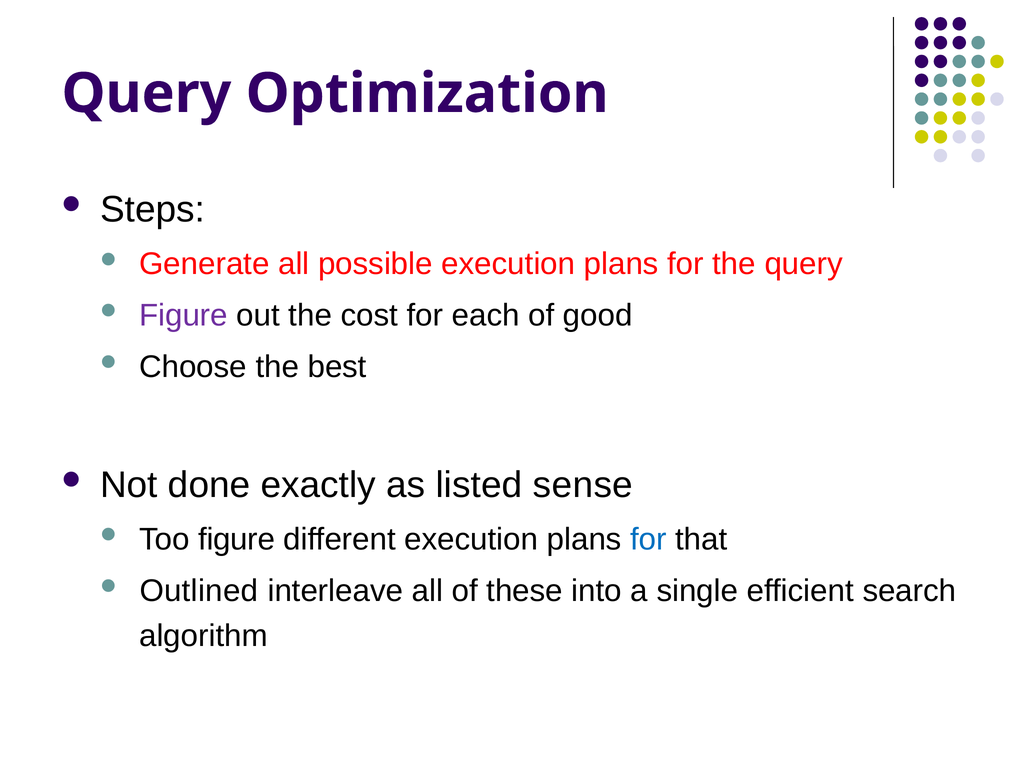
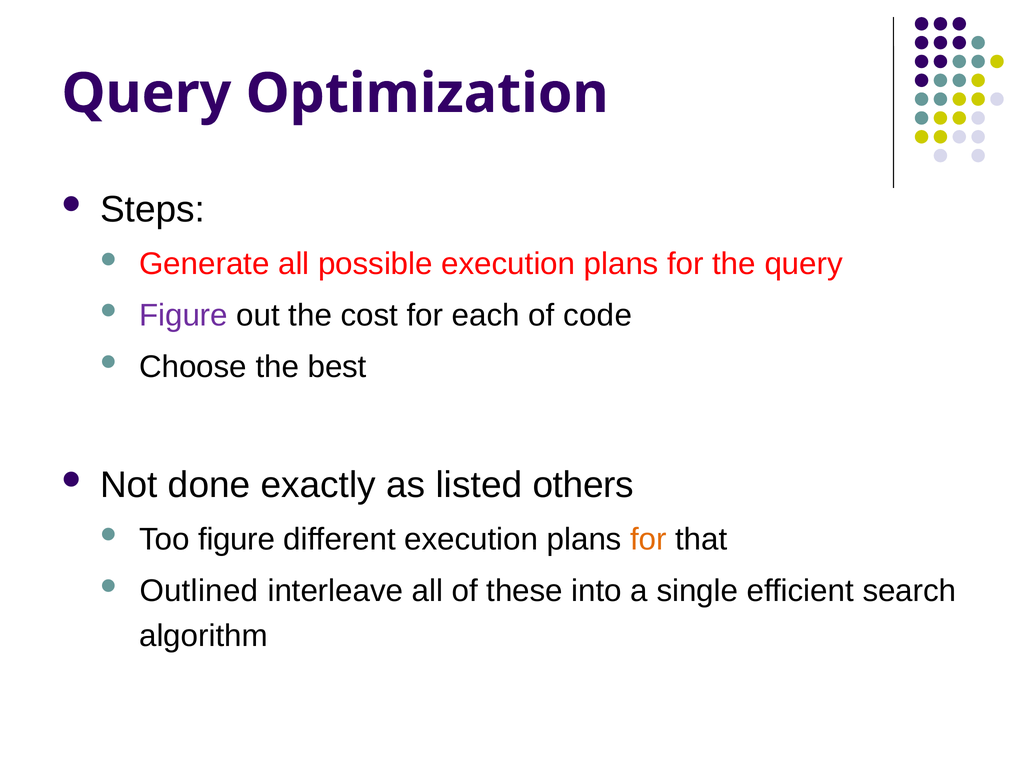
good: good -> code (598, 316)
sense: sense -> others (583, 485)
for colour: blue -> orange (648, 540)
